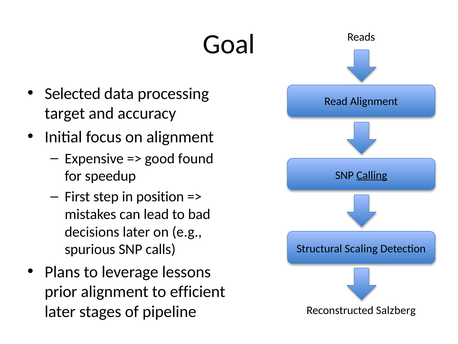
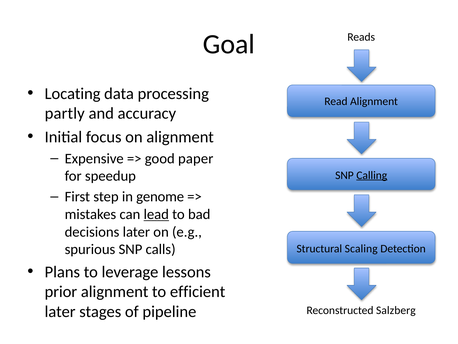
Selected: Selected -> Locating (73, 94)
target: target -> partly (65, 113)
found: found -> paper (196, 158)
position: position -> genome (160, 196)
lead underline: none -> present (156, 214)
